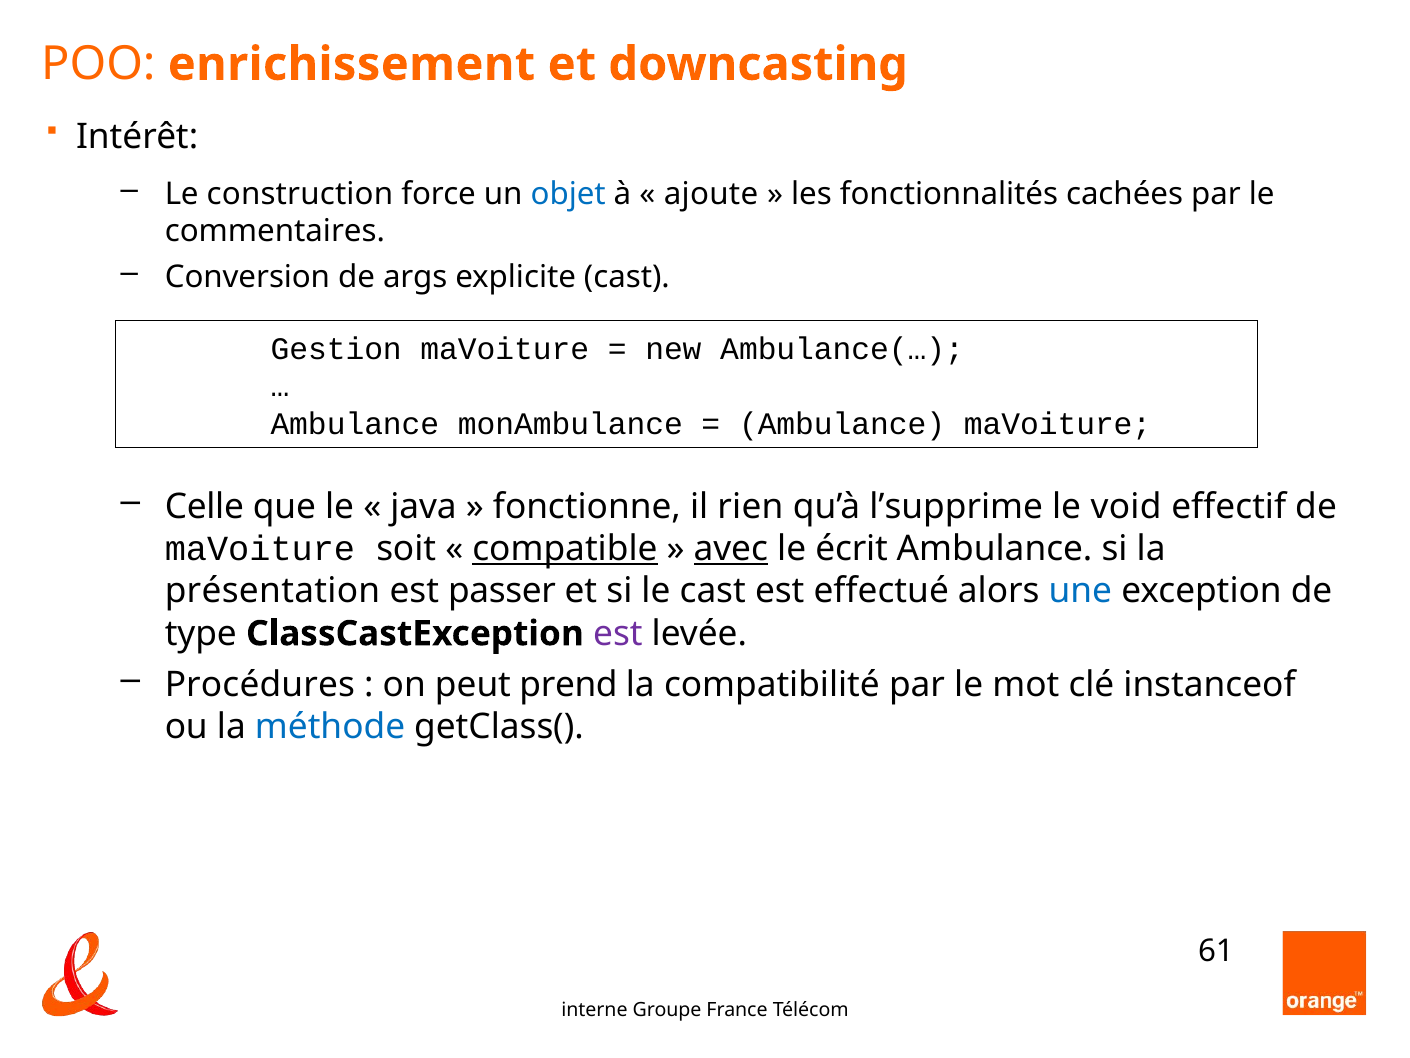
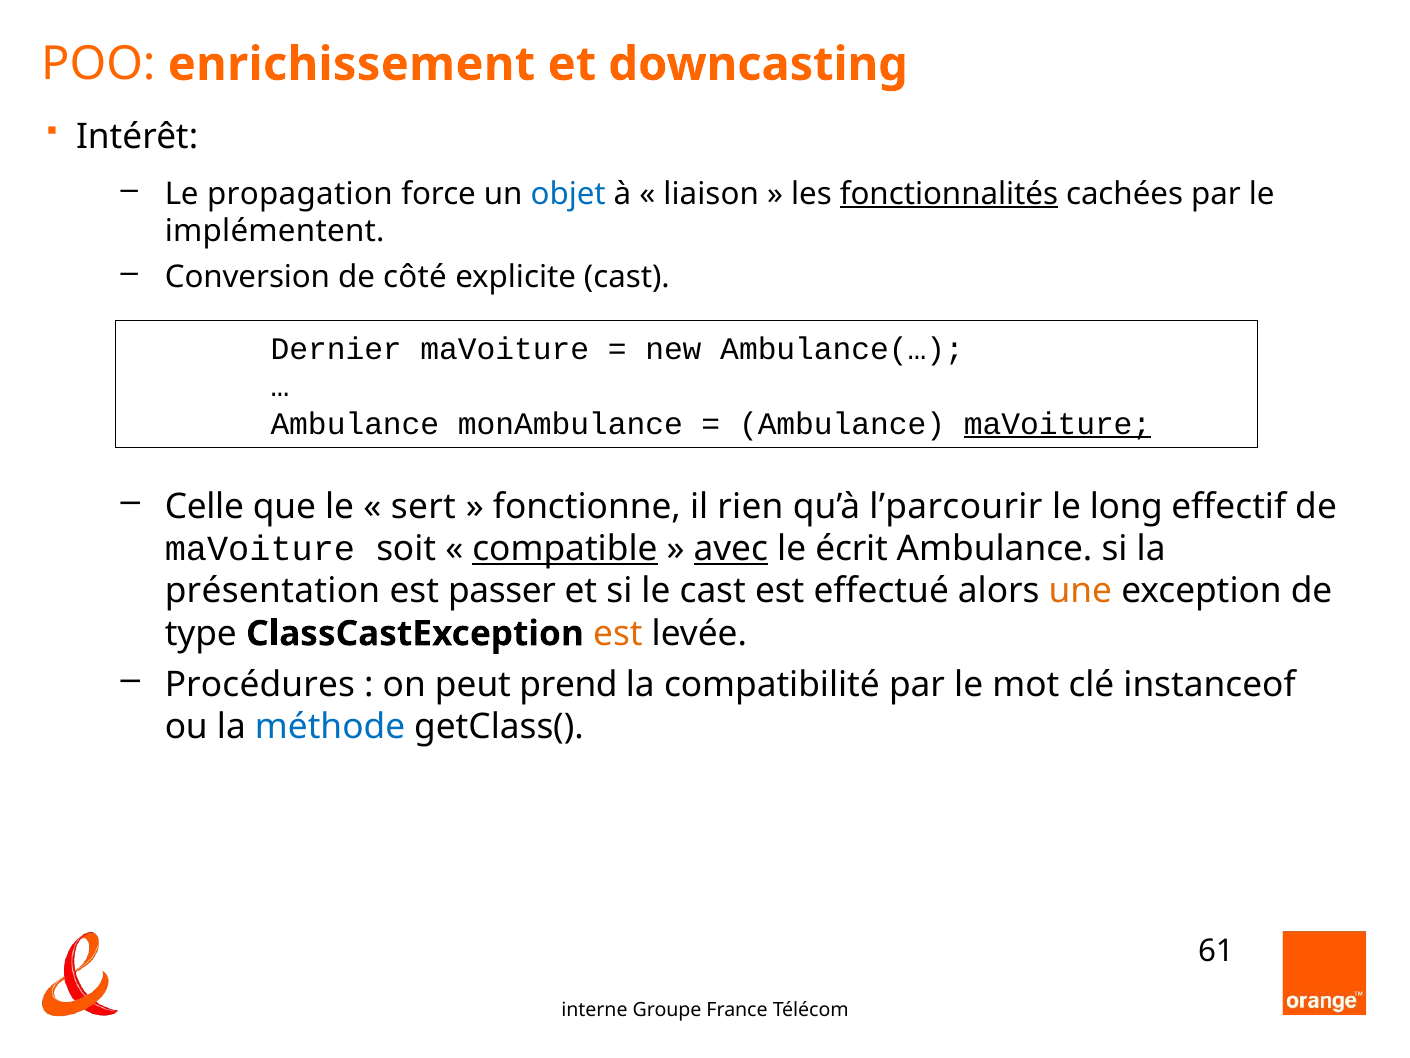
construction: construction -> propagation (300, 194)
ajoute: ajoute -> liaison (711, 194)
fonctionnalités underline: none -> present (949, 194)
commentaires: commentaires -> implémentent (275, 231)
args: args -> côté (415, 277)
Gestion: Gestion -> Dernier (336, 349)
maVoiture underline: none -> present (1058, 424)
java: java -> sert (423, 506)
l’supprime: l’supprime -> l’parcourir (956, 506)
void: void -> long (1126, 506)
une colour: blue -> orange (1080, 591)
est colour: purple -> orange (618, 633)
